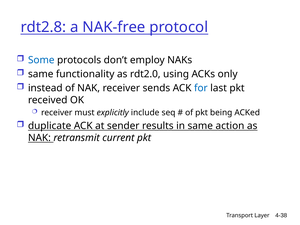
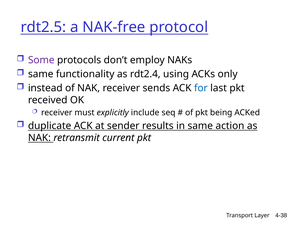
rdt2.8: rdt2.8 -> rdt2.5 (43, 27)
Some colour: blue -> purple (41, 60)
rdt2.0: rdt2.0 -> rdt2.4 (145, 74)
